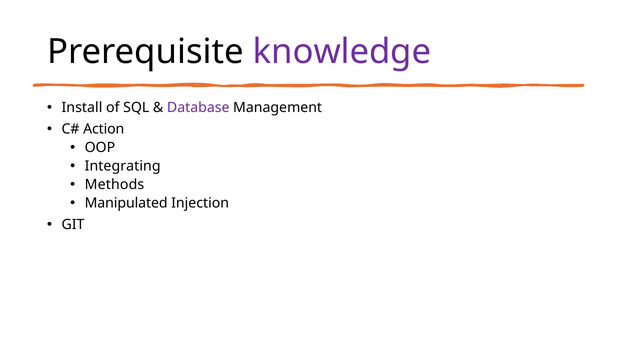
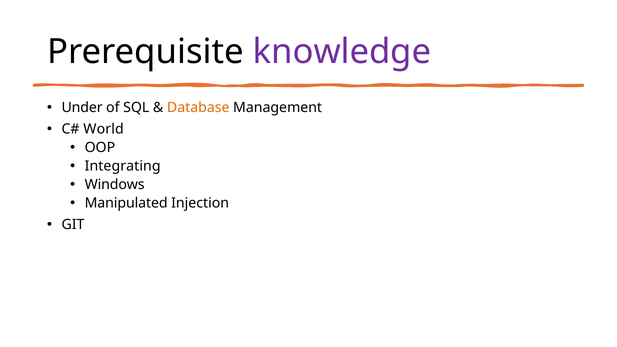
Install: Install -> Under (82, 107)
Database colour: purple -> orange (198, 107)
Action: Action -> World (104, 129)
Methods: Methods -> Windows (115, 185)
